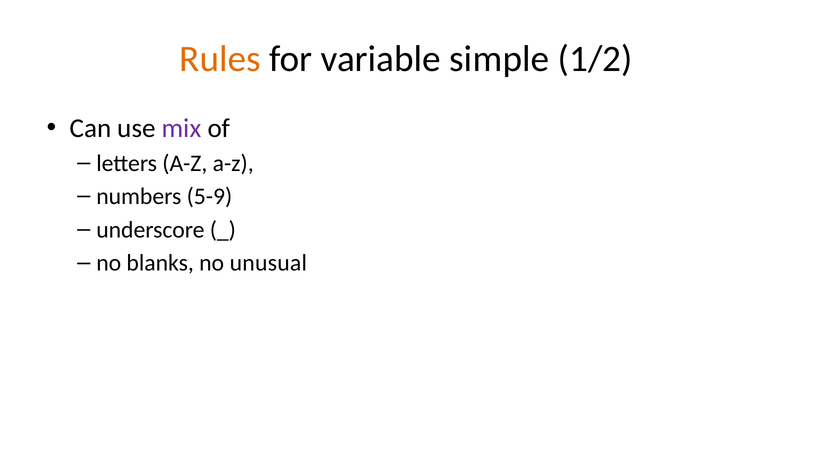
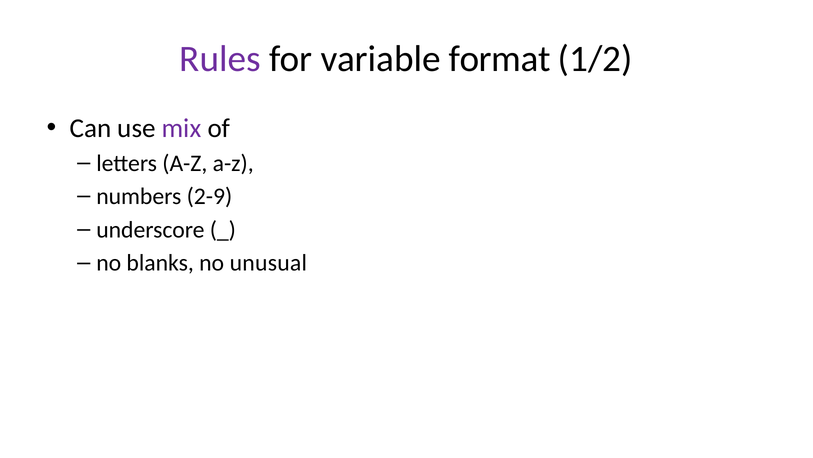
Rules colour: orange -> purple (220, 59)
simple: simple -> format (500, 59)
5-9: 5-9 -> 2-9 (209, 196)
